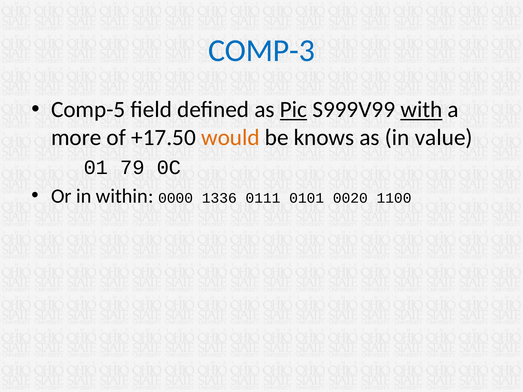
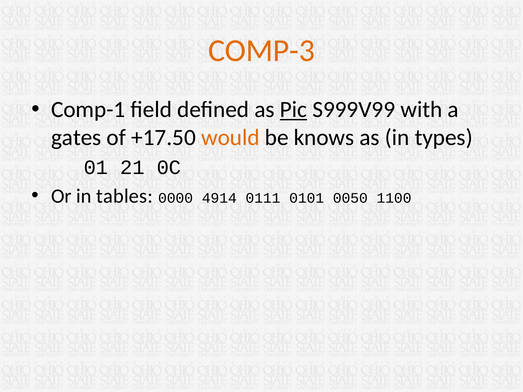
COMP-3 colour: blue -> orange (262, 51)
Comp-5: Comp-5 -> Comp-1 (88, 110)
with underline: present -> none (421, 110)
more: more -> gates (76, 138)
value: value -> types (444, 138)
79: 79 -> 21 (132, 168)
within: within -> tables (125, 196)
1336: 1336 -> 4914 (219, 198)
0020: 0020 -> 0050 (350, 198)
